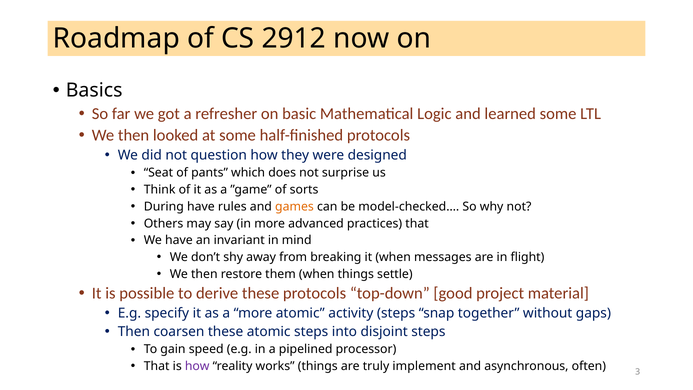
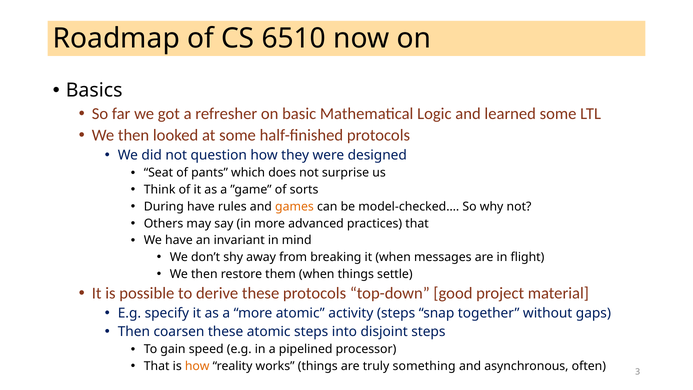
2912: 2912 -> 6510 (294, 38)
how colour: purple -> orange (197, 366)
implement: implement -> something (424, 366)
